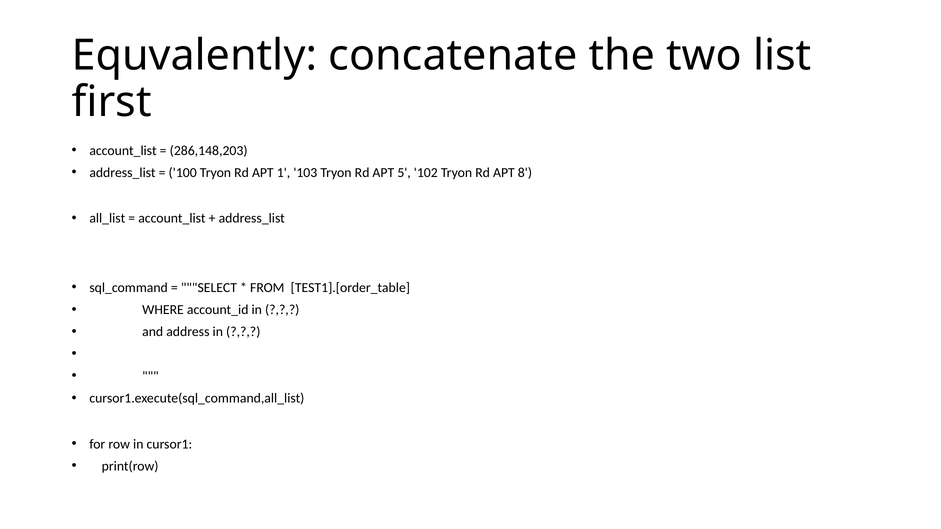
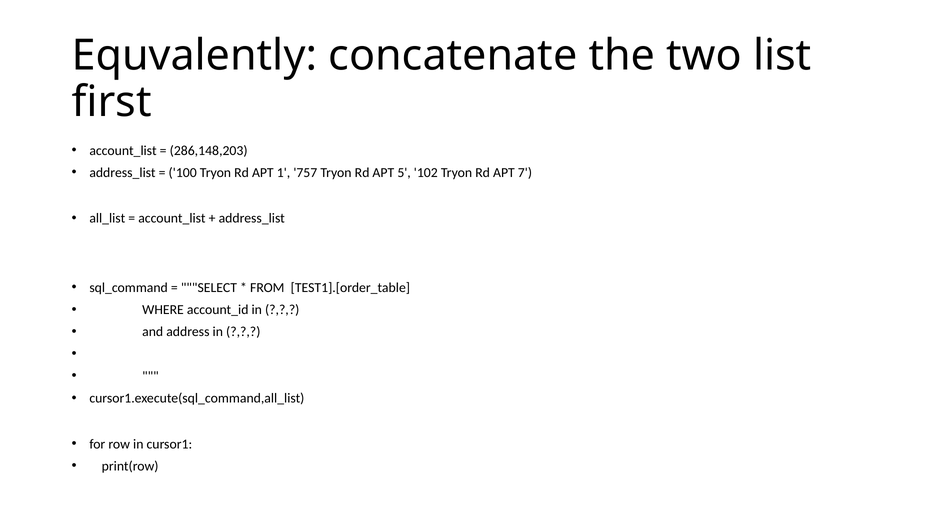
103: 103 -> 757 (305, 173)
8: 8 -> 7 (525, 173)
